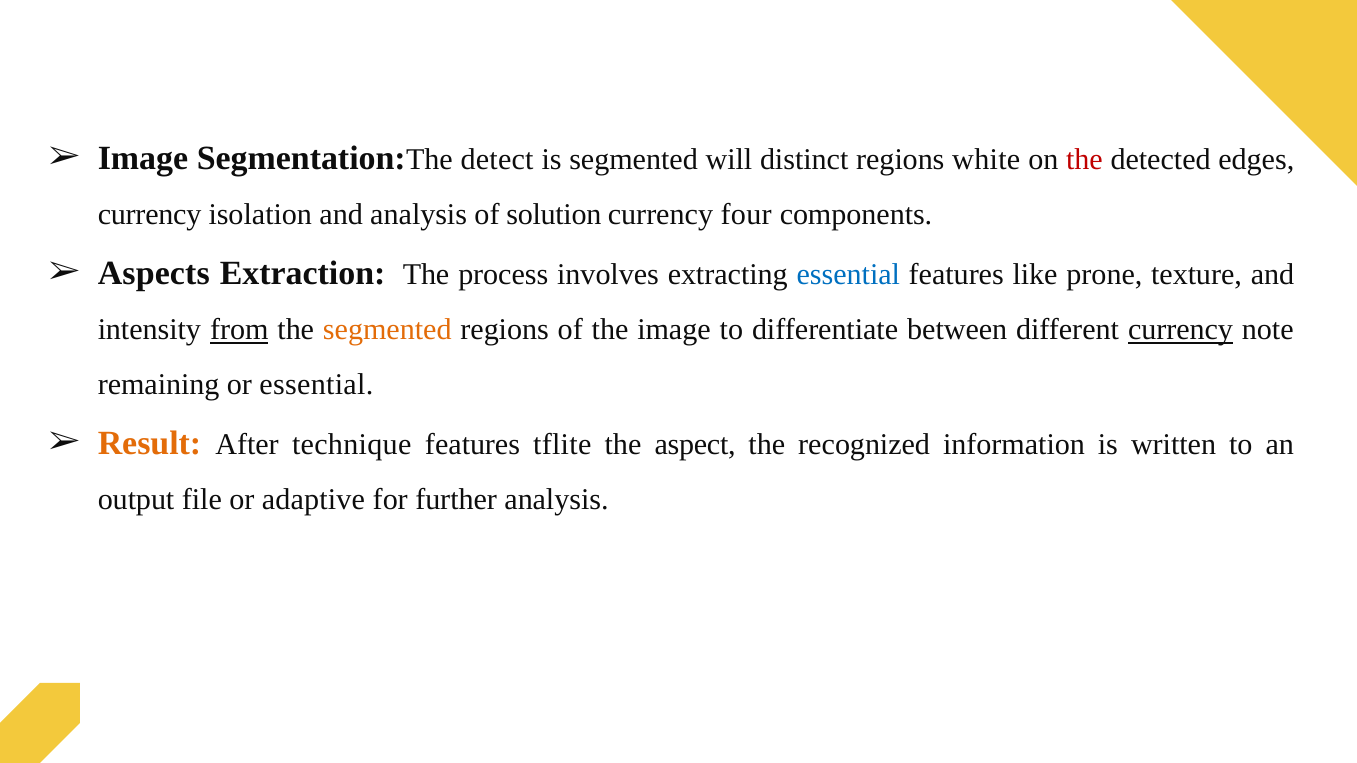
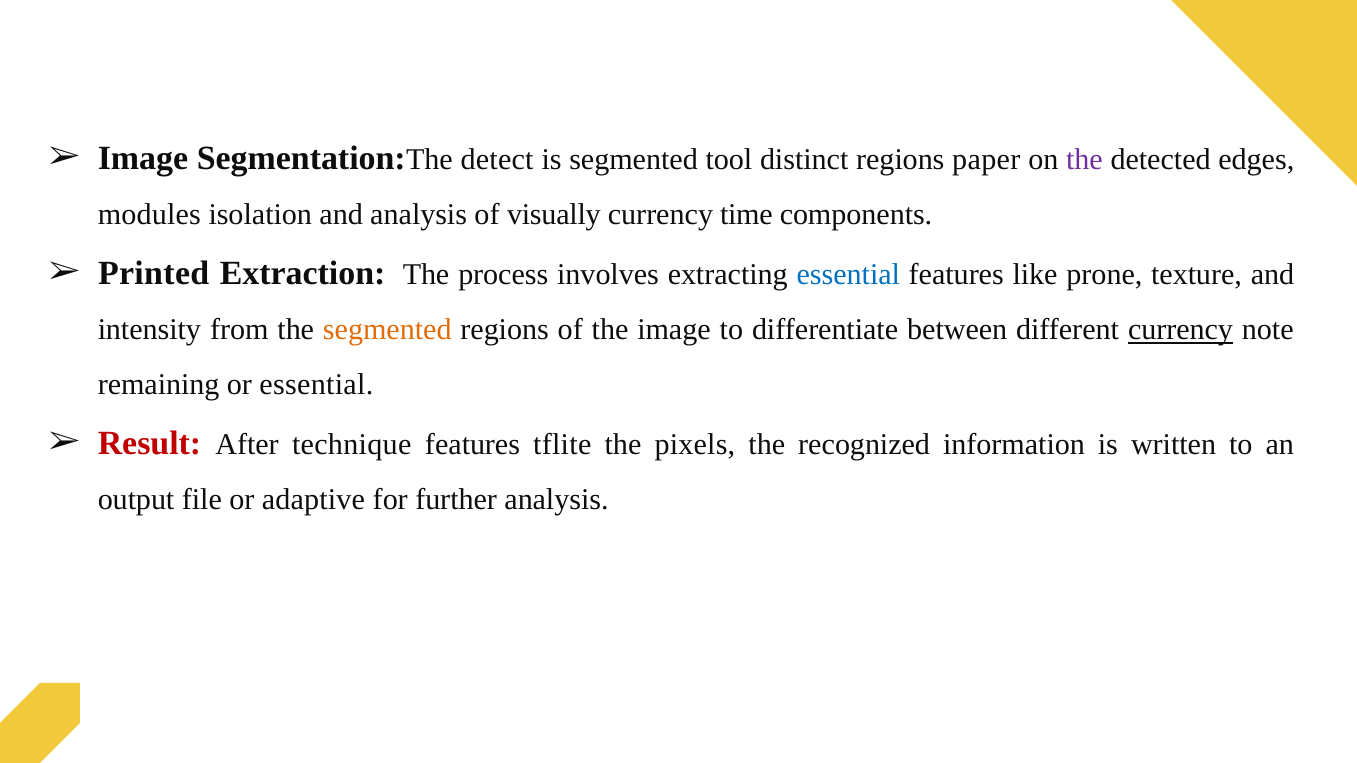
will: will -> tool (729, 160)
white: white -> paper (986, 160)
the colour: red -> purple (1084, 160)
currency: currency -> modules (149, 215)
solution: solution -> visually (554, 215)
four: four -> time (746, 215)
Aspects: Aspects -> Printed (154, 274)
from underline: present -> none (239, 330)
Result colour: orange -> red (150, 443)
aspect: aspect -> pixels (695, 445)
